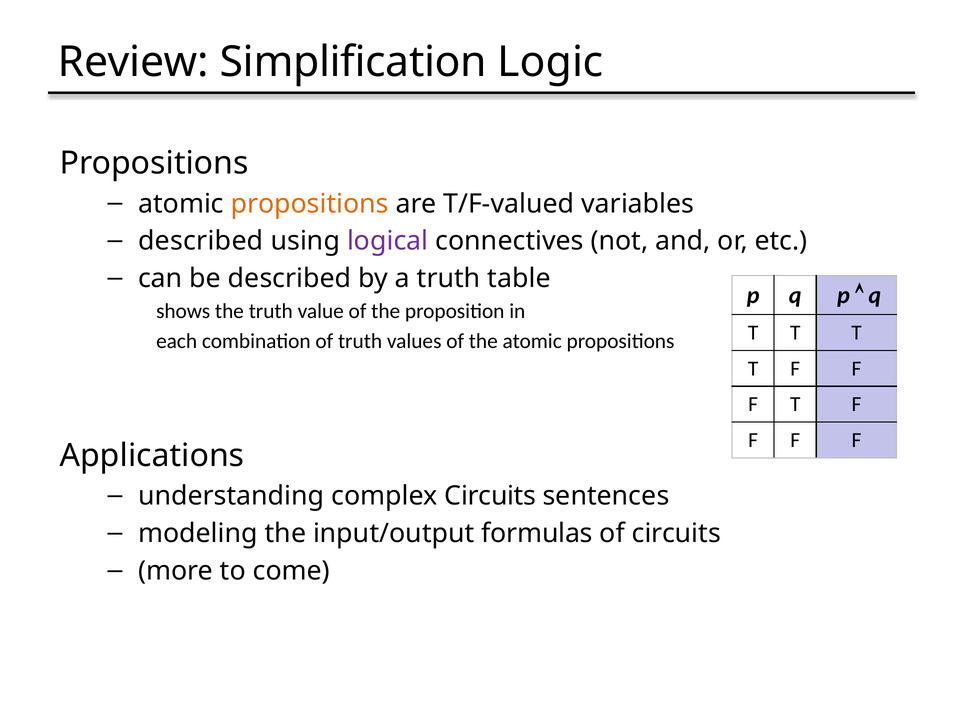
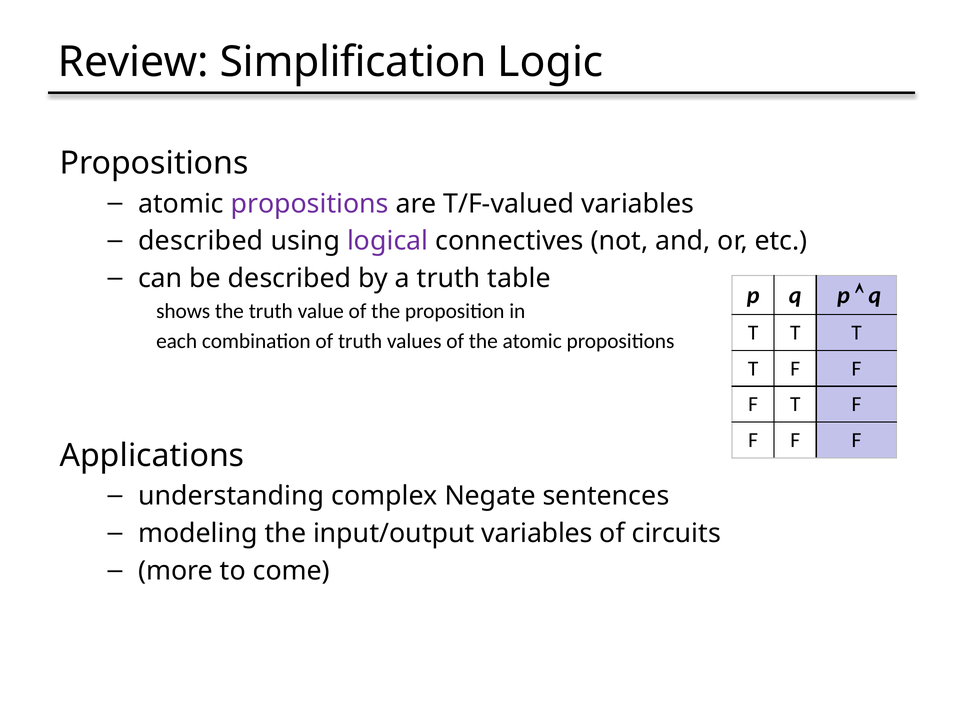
propositions colour: orange -> purple (310, 204)
complex Circuits: Circuits -> Negate (490, 496)
input/output formulas: formulas -> variables (537, 533)
